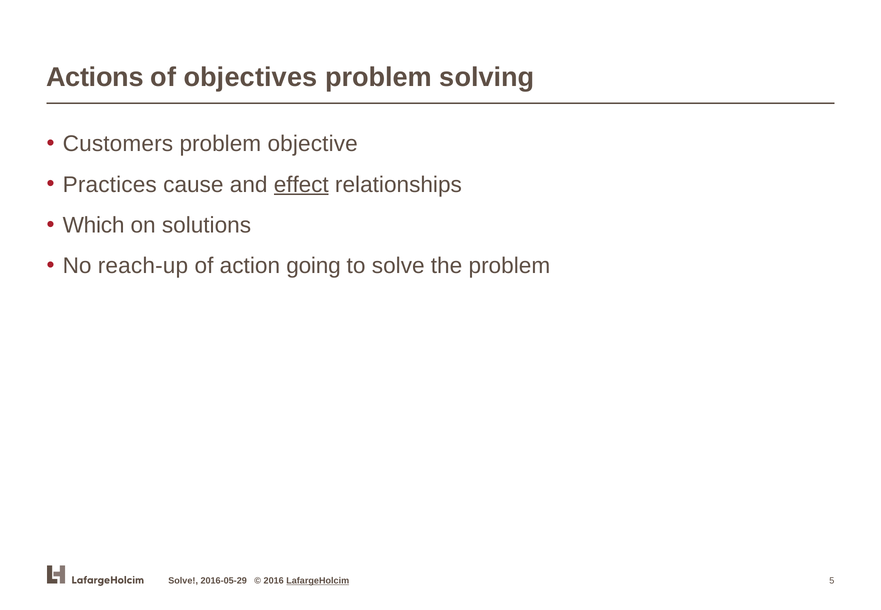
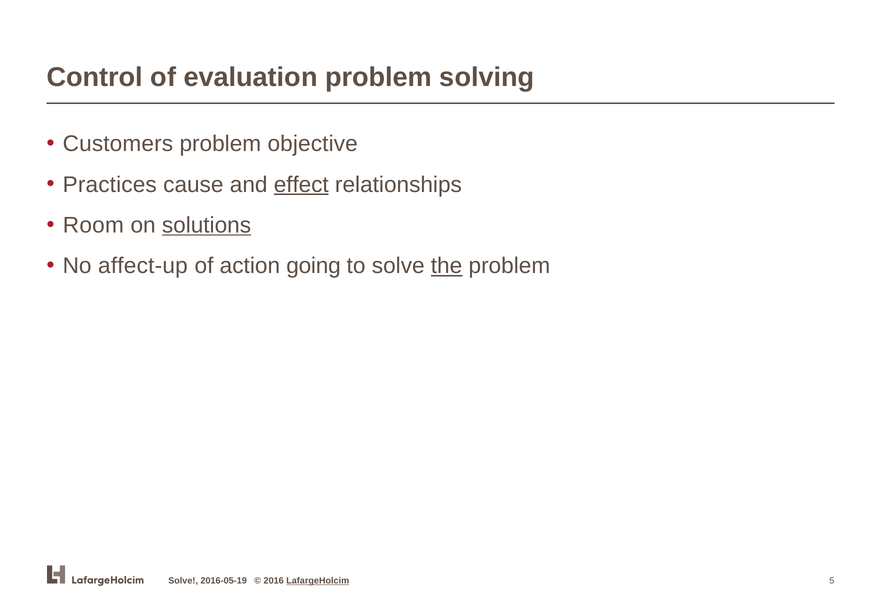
Actions: Actions -> Control (95, 77)
objectives: objectives -> evaluation (251, 77)
Which: Which -> Room (93, 225)
solutions underline: none -> present (206, 225)
reach-up: reach-up -> affect-up (143, 266)
the underline: none -> present (447, 266)
2016-05-29: 2016-05-29 -> 2016-05-19 (224, 581)
